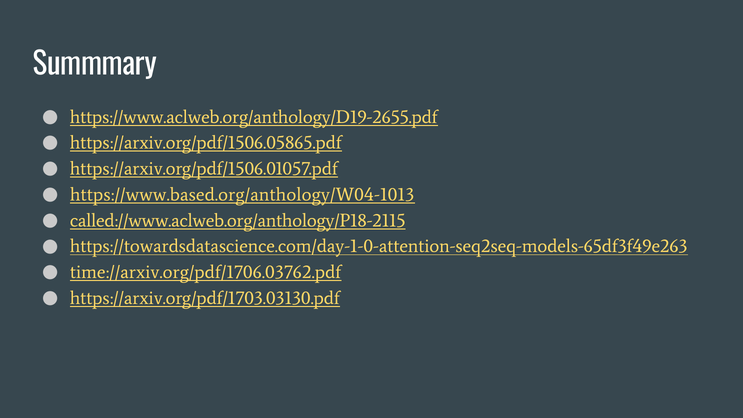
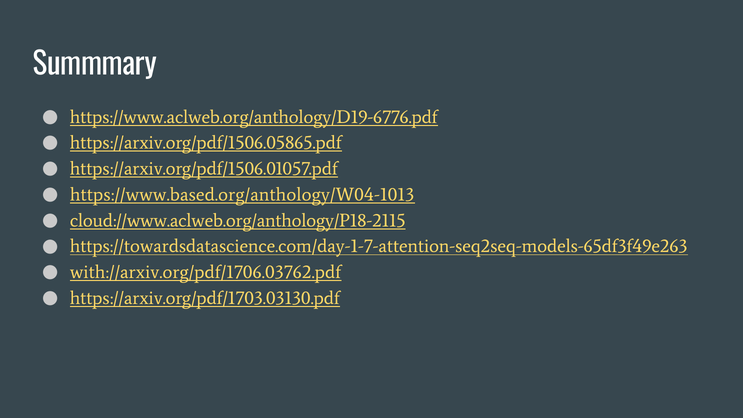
https://www.aclweb.org/anthology/D19-2655.pdf: https://www.aclweb.org/anthology/D19-2655.pdf -> https://www.aclweb.org/anthology/D19-6776.pdf (254, 117)
called://www.aclweb.org/anthology/P18-2115: called://www.aclweb.org/anthology/P18-2115 -> cloud://www.aclweb.org/anthology/P18-2115 (238, 220)
https://towardsdatascience.com/day-1-0-attention-seq2seq-models-65df3f49e263: https://towardsdatascience.com/day-1-0-attention-seq2seq-models-65df3f49e263 -> https://towardsdatascience.com/day-1-7-attention-seq2seq-models-65df3f49e263 (379, 246)
time://arxiv.org/pdf/1706.03762.pdf: time://arxiv.org/pdf/1706.03762.pdf -> with://arxiv.org/pdf/1706.03762.pdf (206, 272)
